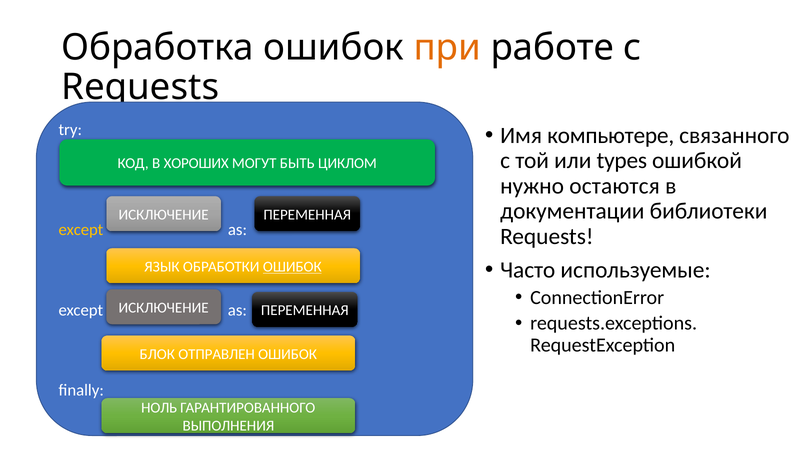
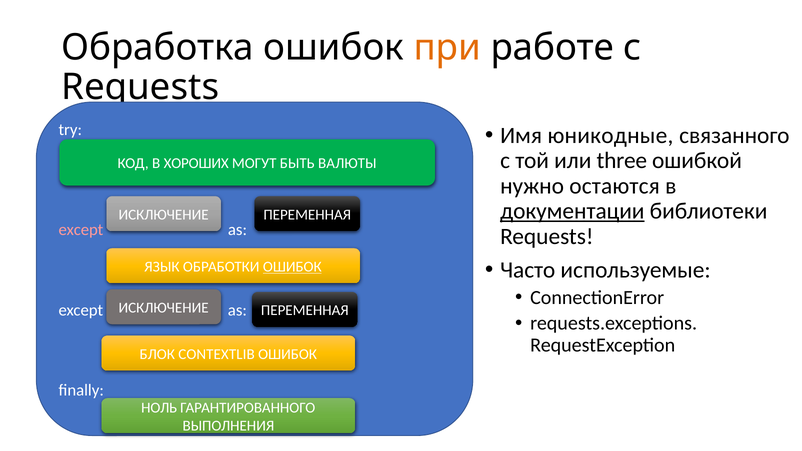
компьютере: компьютере -> юникодные (610, 136)
types: types -> three (622, 161)
ЦИКЛОМ: ЦИКЛОМ -> ВАЛЮТЫ (347, 164)
документации underline: none -> present (572, 211)
except colour: yellow -> pink (81, 230)
ОТПРАВЛЕН: ОТПРАВЛЕН -> CONTEXTLIB (216, 354)
